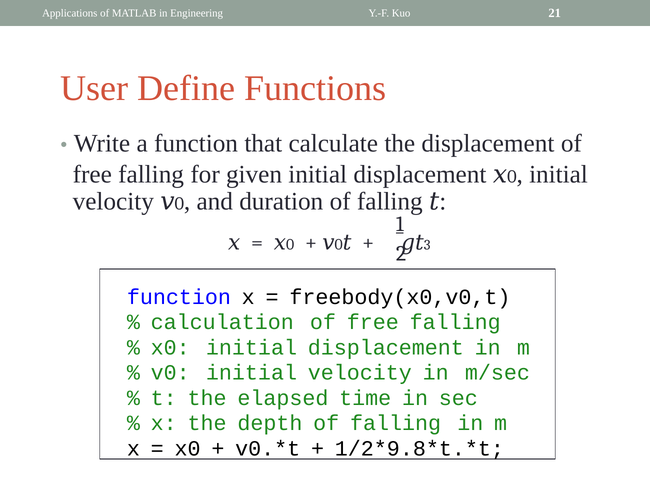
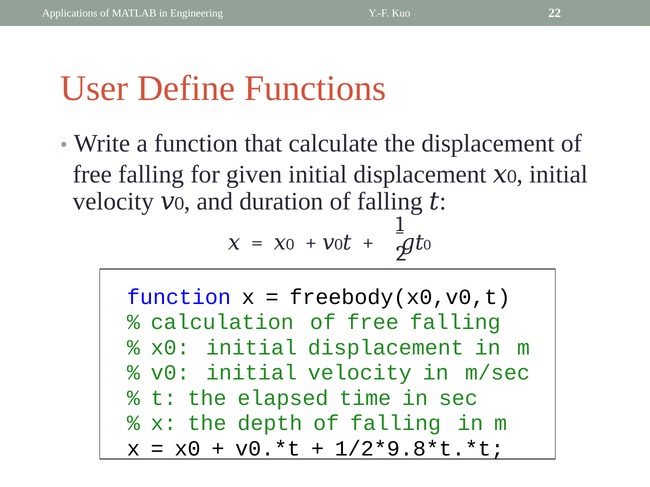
21: 21 -> 22 (555, 13)
3: 3 -> 0 (427, 245)
